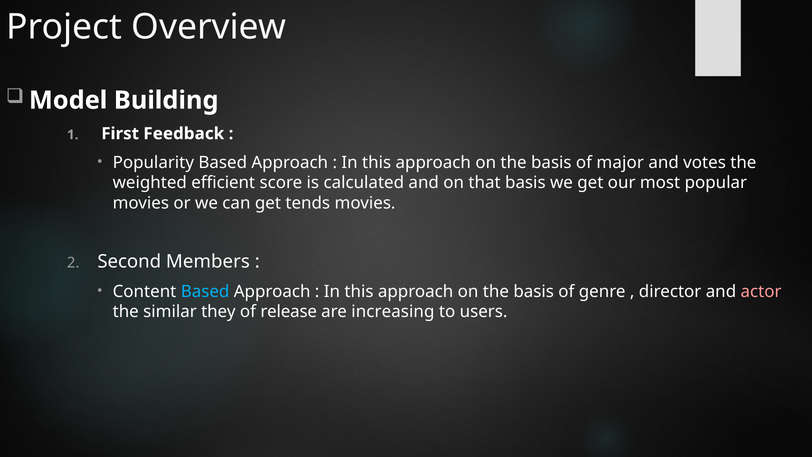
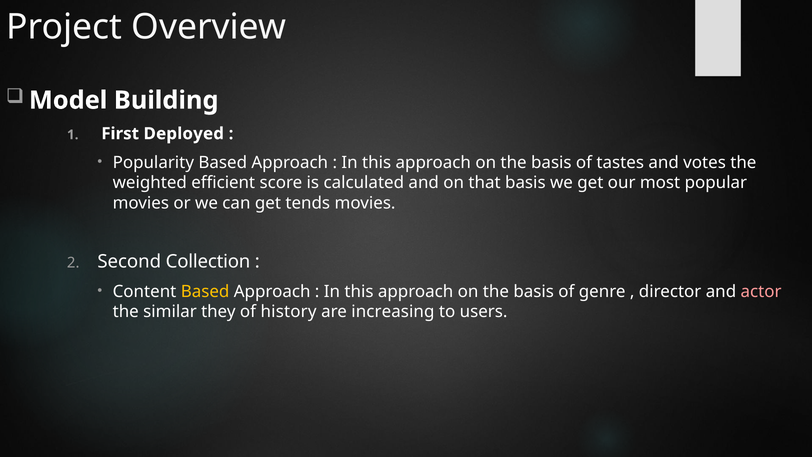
Feedback: Feedback -> Deployed (184, 134)
major: major -> tastes (620, 162)
Members: Members -> Collection (208, 262)
Based colour: light blue -> yellow (205, 291)
release: release -> history (289, 312)
